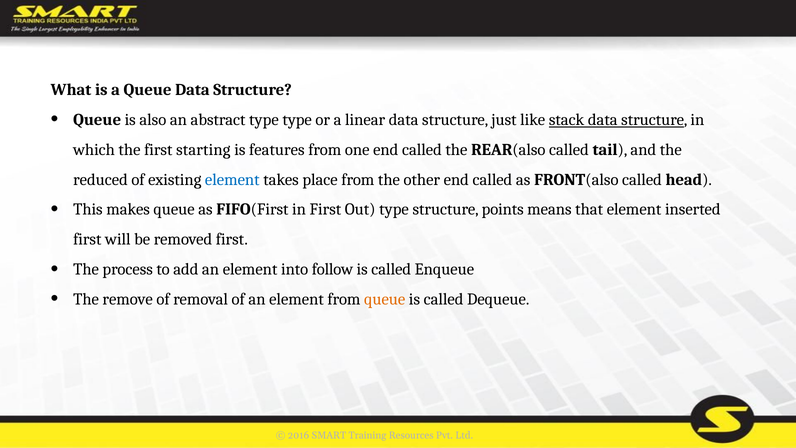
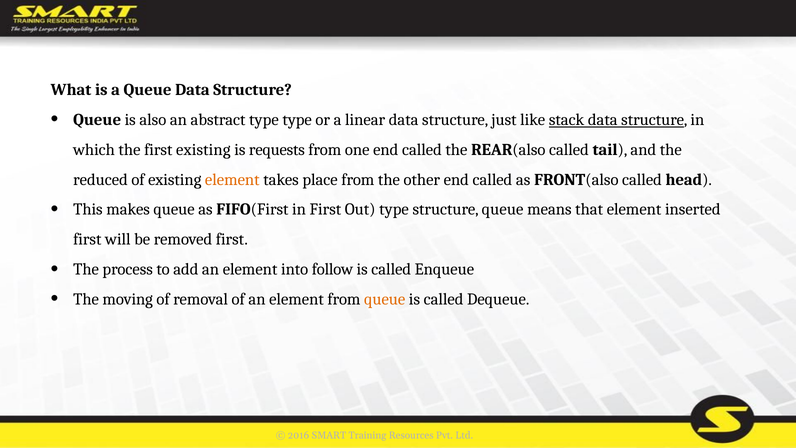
first starting: starting -> existing (203, 150)
features: features -> requests (277, 150)
element colour: blue -> orange (232, 179)
structure points: points -> queue (503, 209)
remove: remove -> moving (128, 299)
